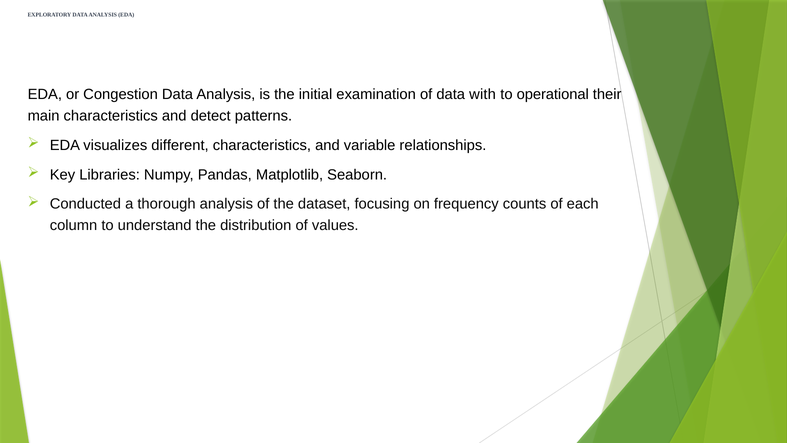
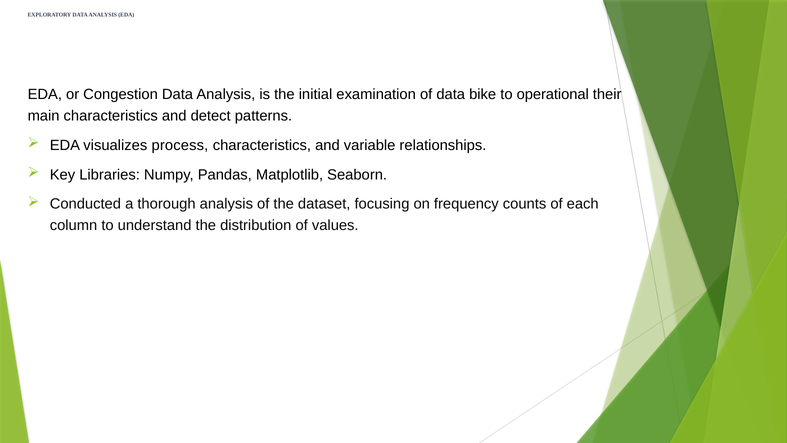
with: with -> bike (483, 94)
different: different -> process (180, 145)
